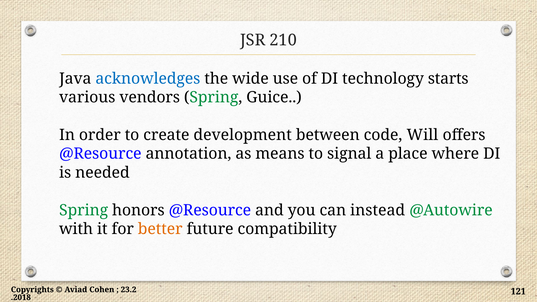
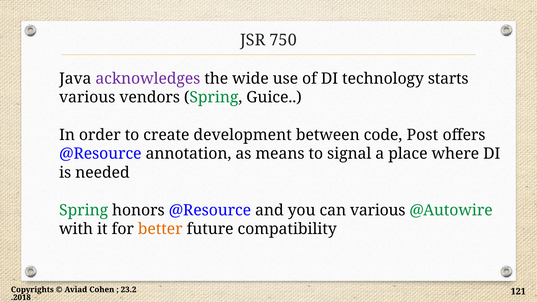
210: 210 -> 750 (283, 40)
acknowledges colour: blue -> purple (148, 79)
Will: Will -> Post (422, 135)
can instead: instead -> various (378, 210)
